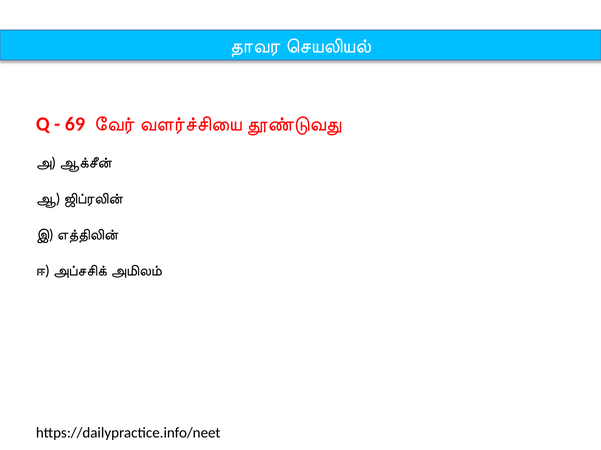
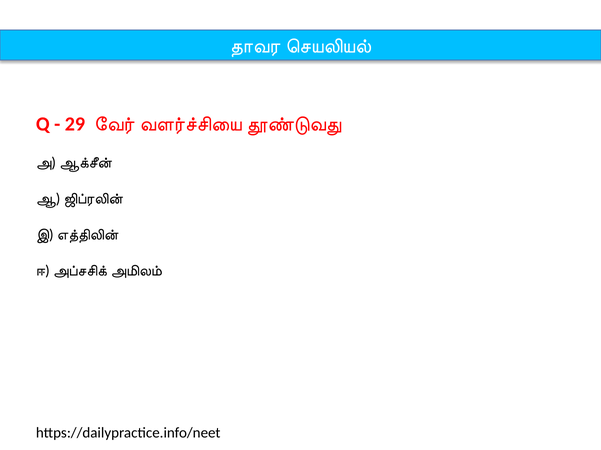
69: 69 -> 29 (75, 125)
